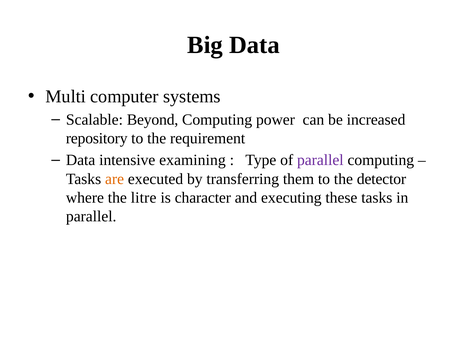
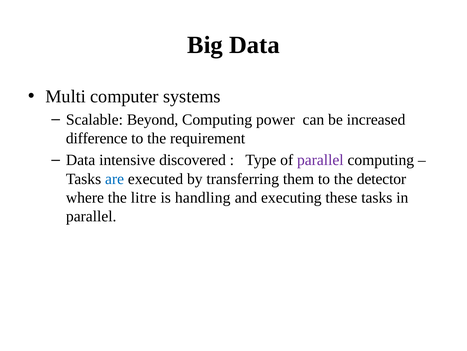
repository: repository -> difference (97, 138)
examining: examining -> discovered (193, 160)
are colour: orange -> blue (115, 178)
character: character -> handling (203, 197)
